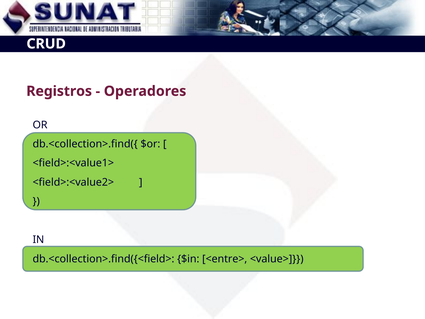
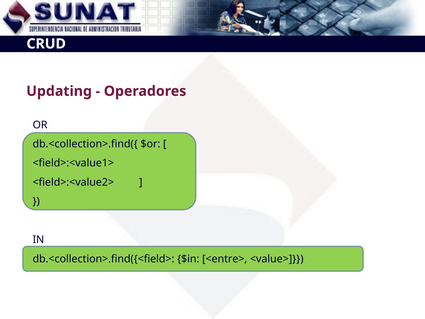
Registros: Registros -> Updating (59, 91)
